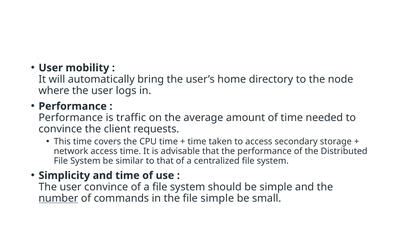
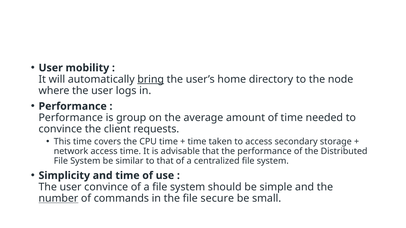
bring underline: none -> present (151, 79)
traffic: traffic -> group (131, 118)
file simple: simple -> secure (217, 199)
